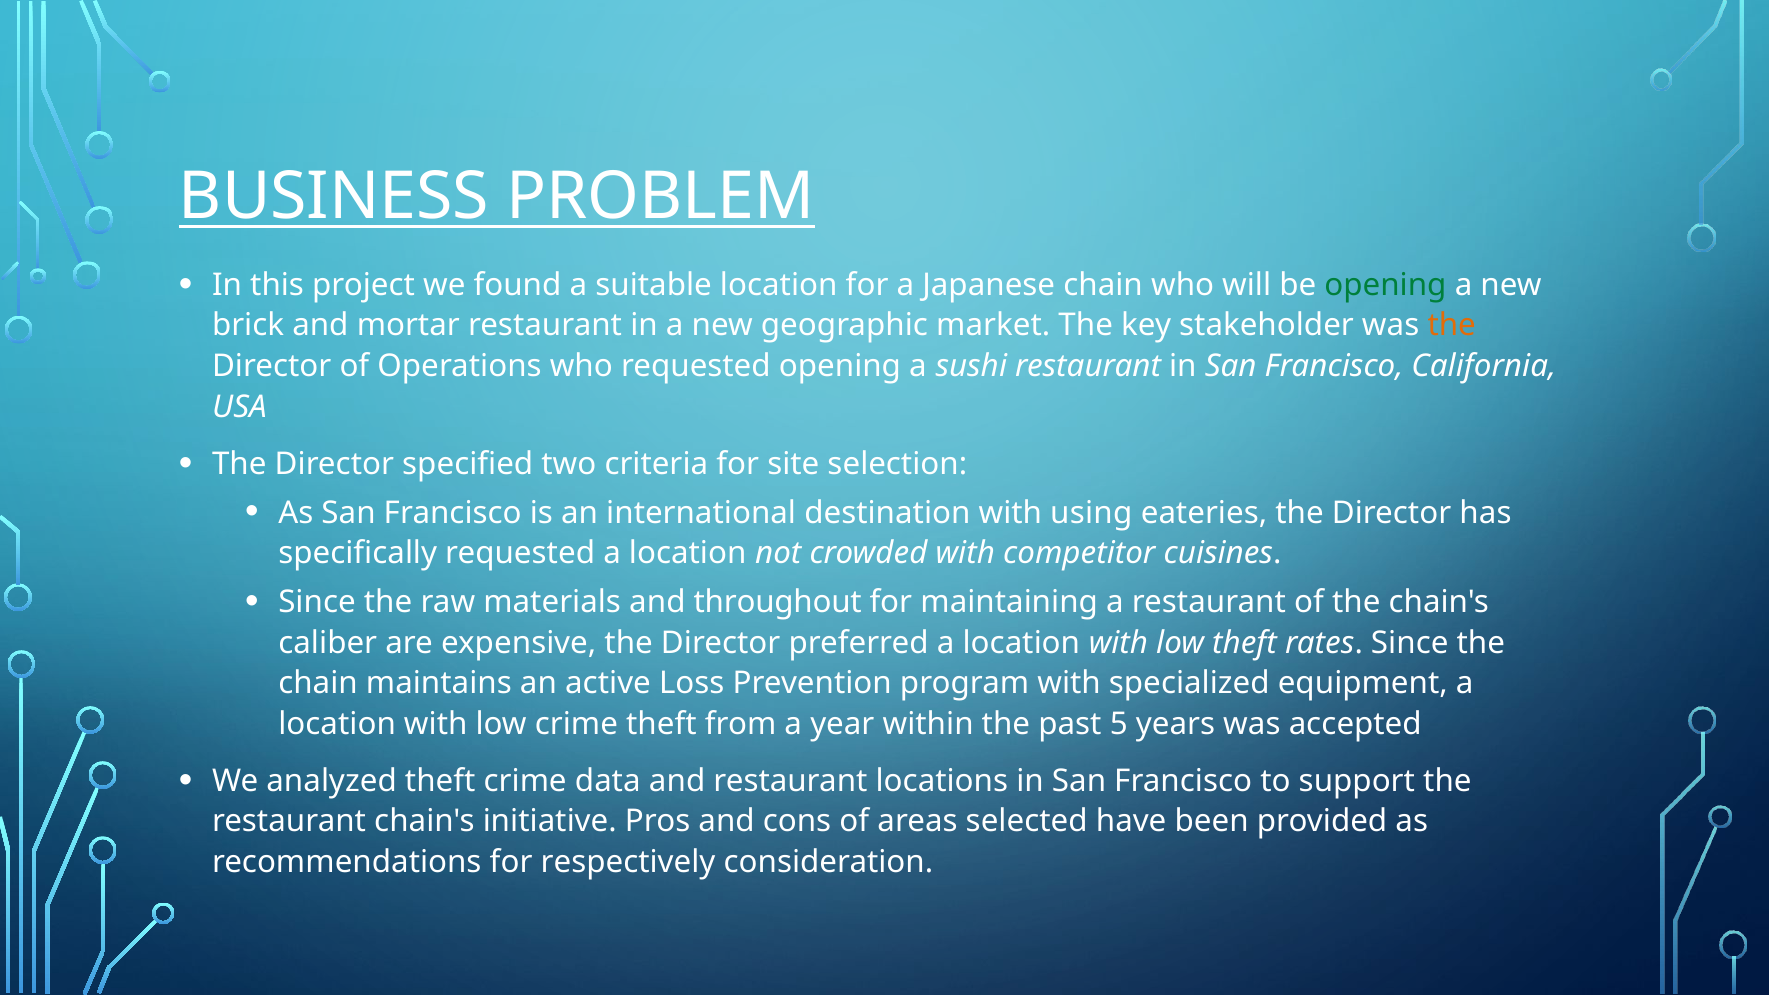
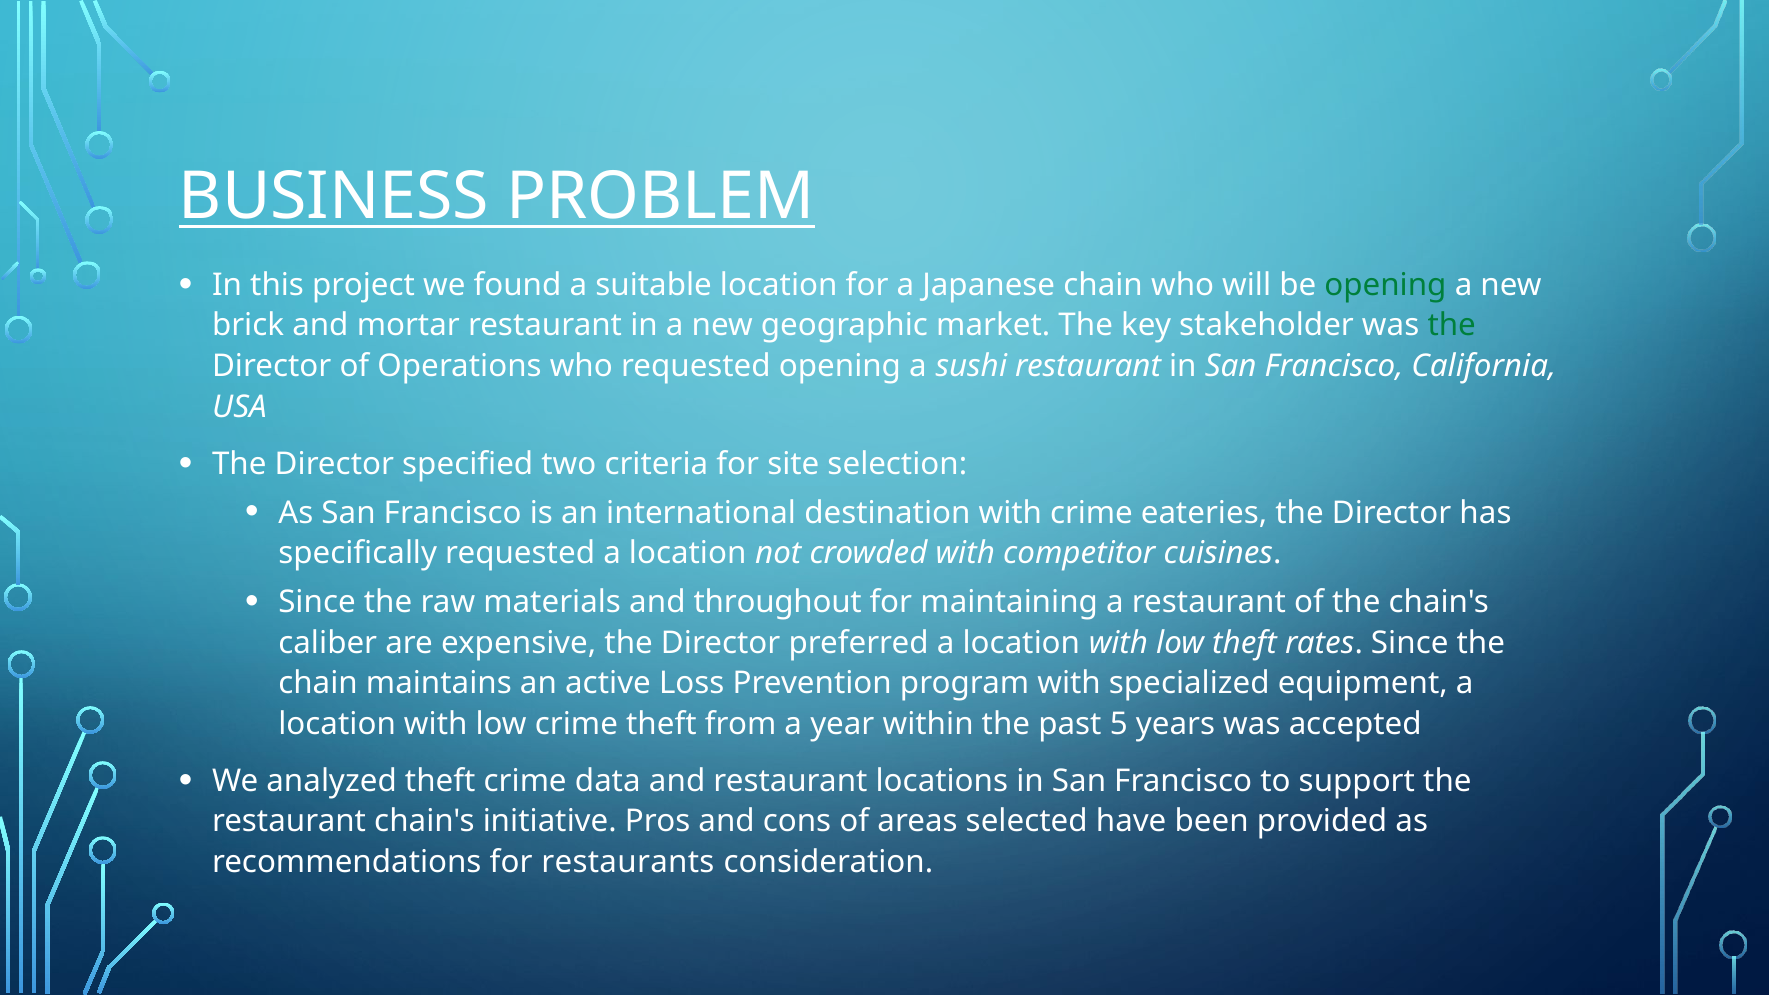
the colour: orange -> green (1452, 326)
with using: using -> crime (1091, 513)
respectively: respectively -> restaurants (628, 862)
